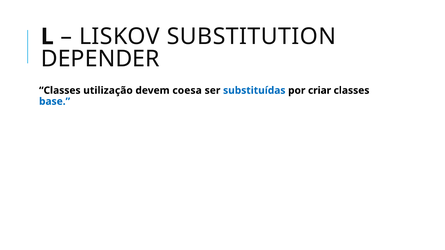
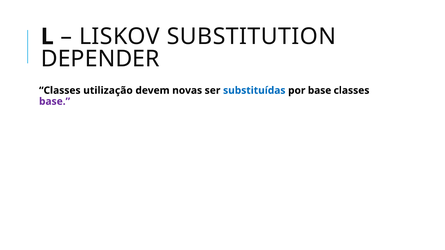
coesa: coesa -> novas (187, 91)
por criar: criar -> base (320, 91)
base colour: blue -> purple (55, 102)
